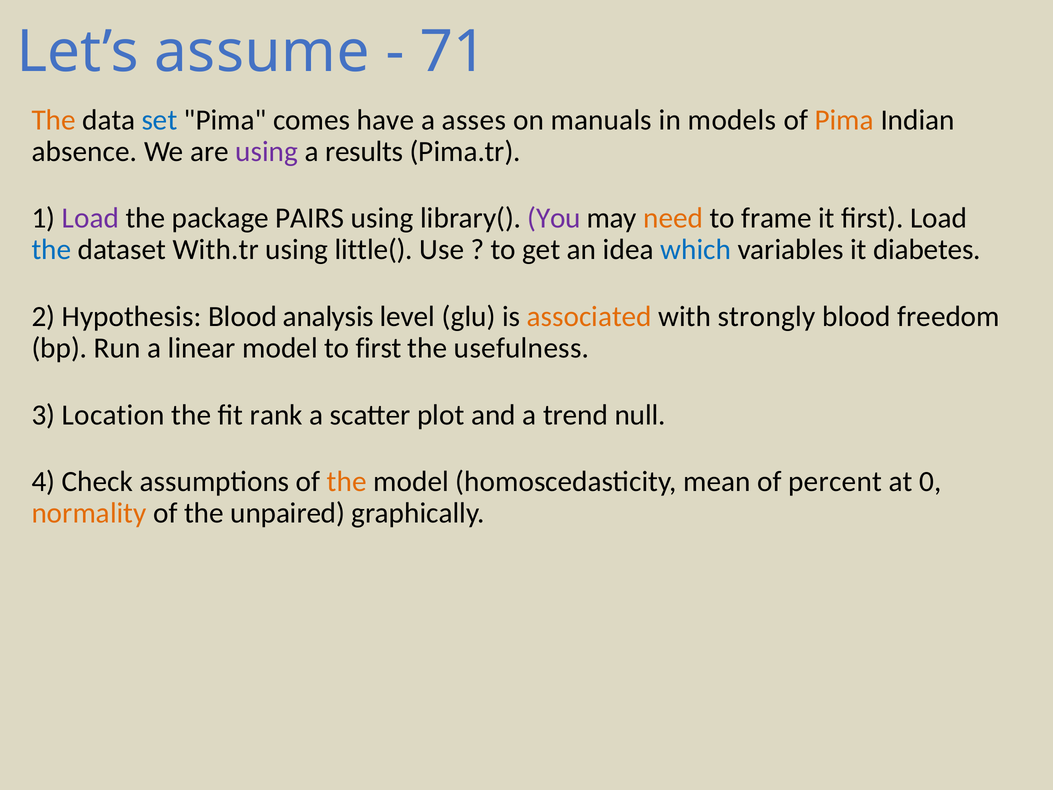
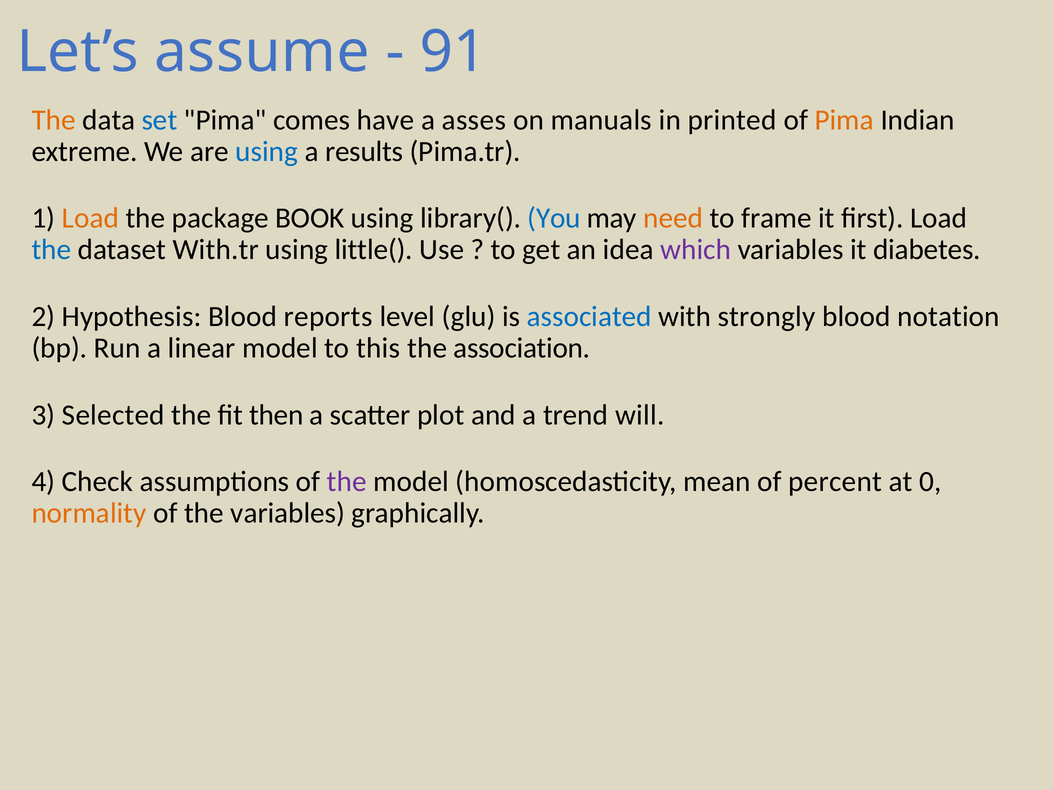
71: 71 -> 91 (453, 52)
models: models -> printed (732, 120)
absence: absence -> extreme (85, 151)
using colour: purple -> blue (267, 151)
Load colour: purple -> orange (90, 218)
PAIRS: PAIRS -> BOOK (310, 218)
You colour: purple -> blue (554, 218)
which colour: blue -> purple (696, 250)
analysis: analysis -> reports (328, 316)
associated colour: orange -> blue (589, 316)
freedom: freedom -> notation (949, 316)
to first: first -> this (378, 348)
usefulness: usefulness -> association (522, 348)
Location: Location -> Selected (113, 415)
rank: rank -> then (276, 415)
null: null -> will (640, 415)
the colour: orange -> purple (347, 481)
the unpaired: unpaired -> variables (288, 513)
